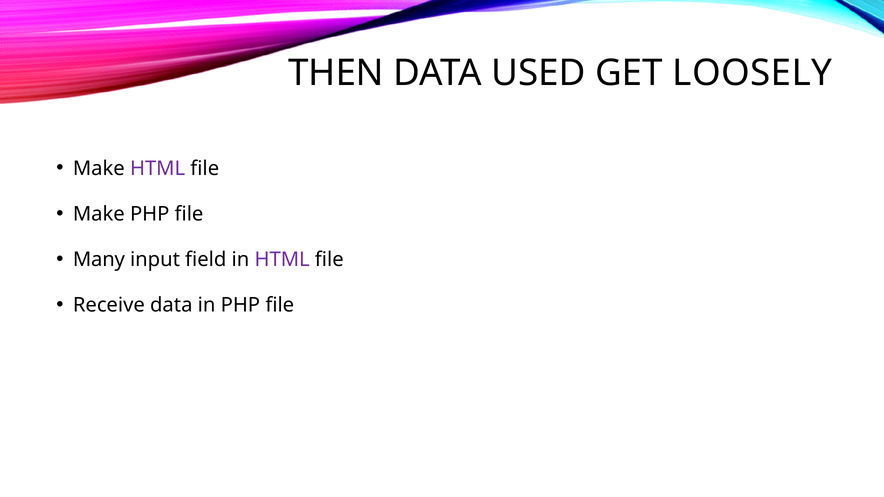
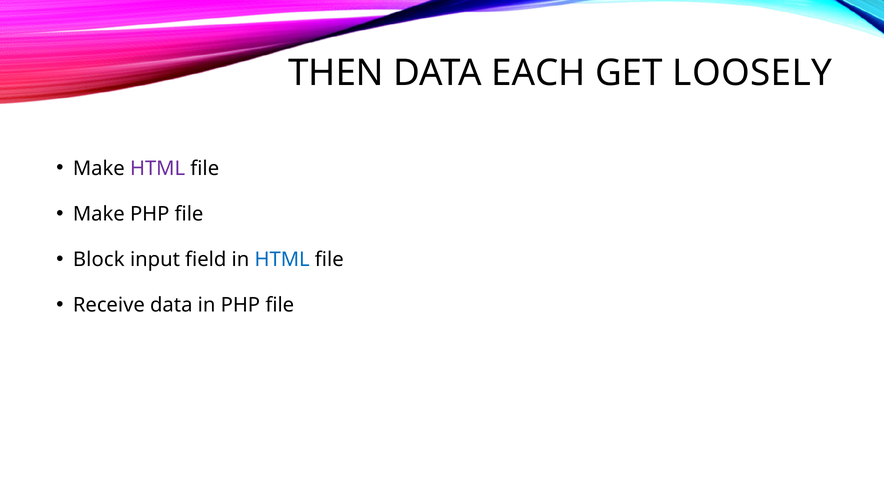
USED: USED -> EACH (538, 73)
Many: Many -> Block (99, 260)
HTML colour: purple -> blue (282, 260)
